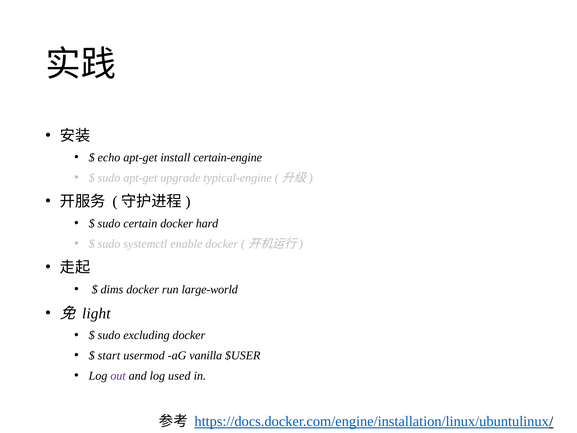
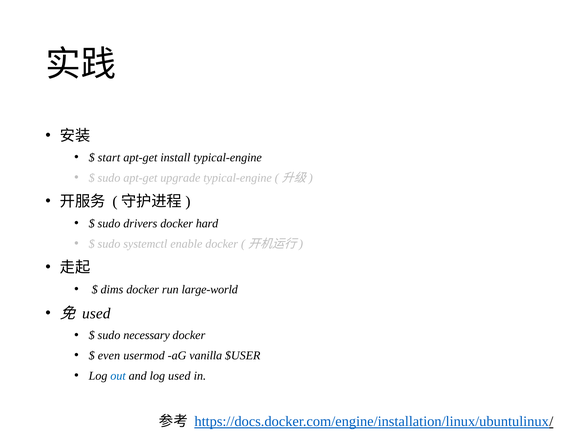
echo: echo -> start (109, 157)
install certain-engine: certain-engine -> typical-engine (228, 157)
certain: certain -> drivers (140, 223)
light: light -> used (96, 313)
excluding: excluding -> necessary (147, 335)
start: start -> even (109, 355)
out colour: purple -> blue (118, 375)
